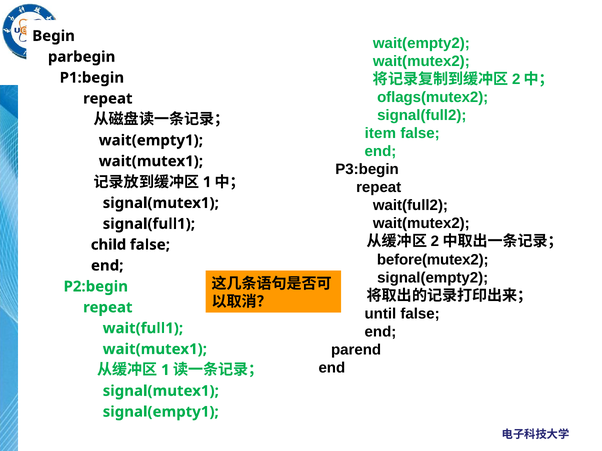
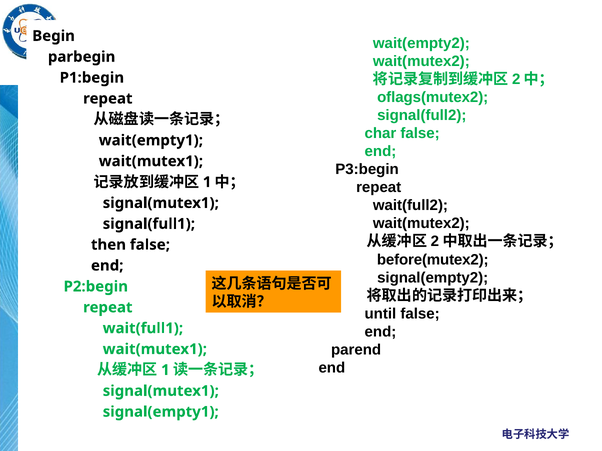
item: item -> char (380, 133)
child: child -> then (108, 245)
